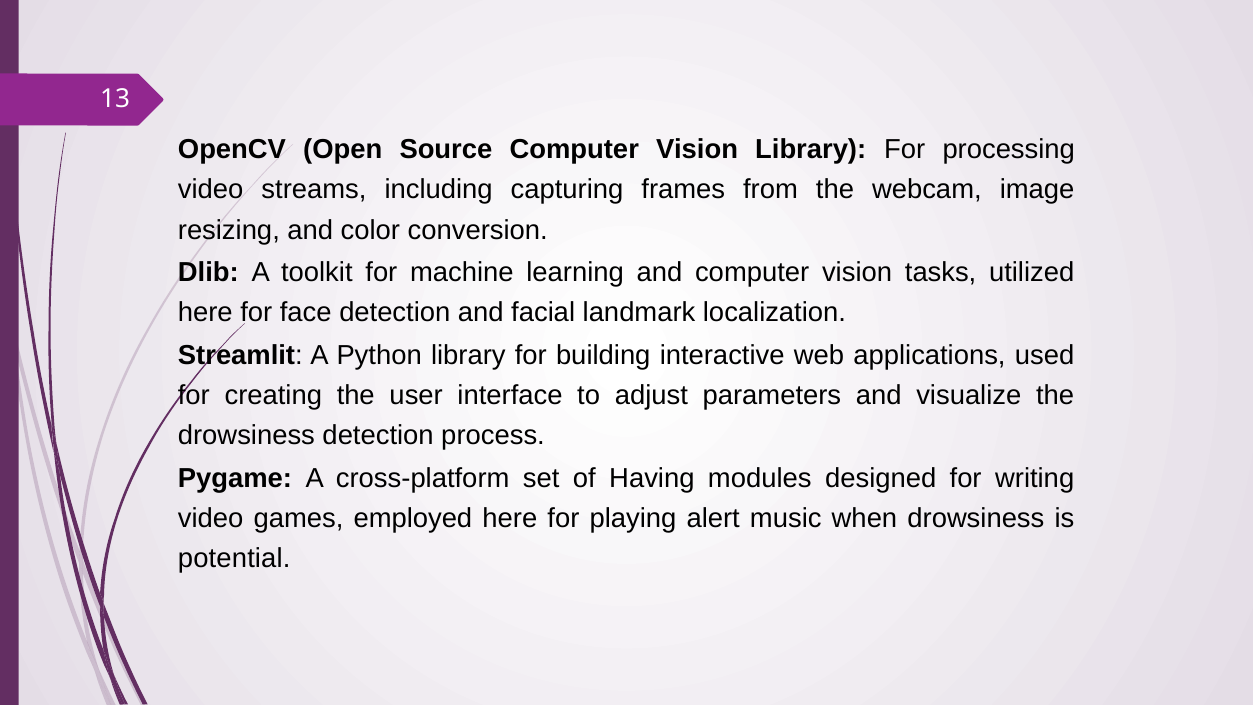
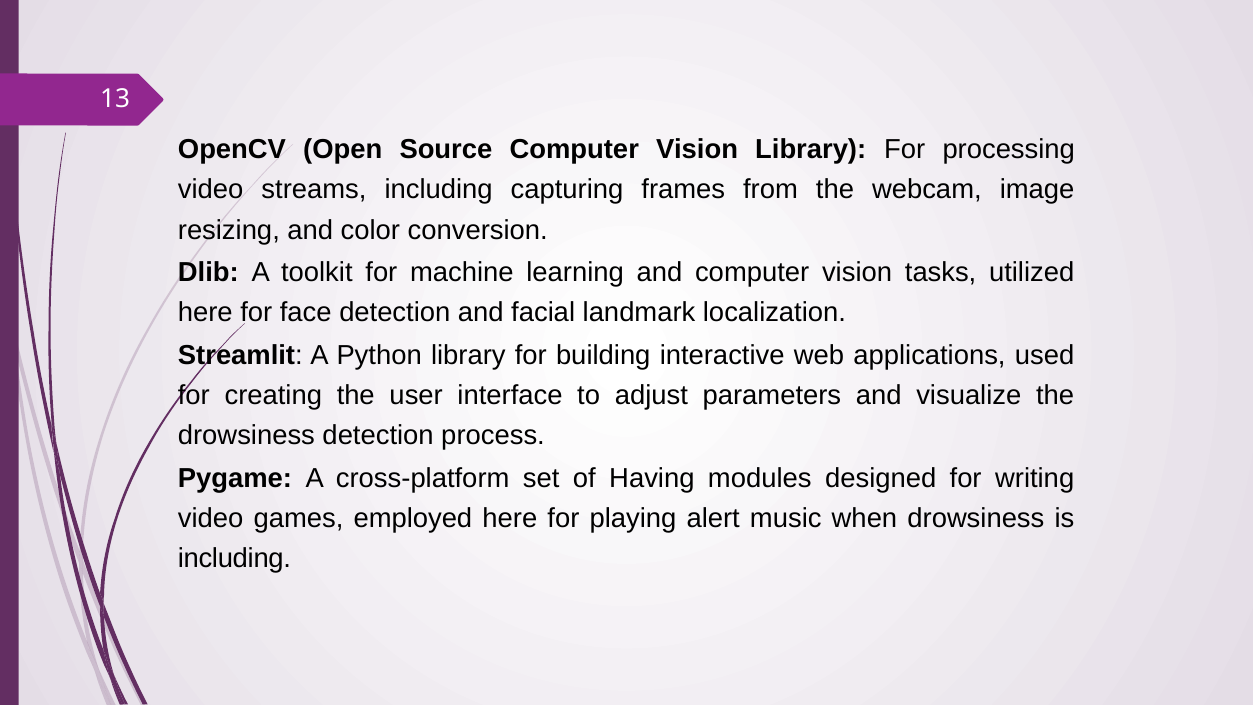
potential: potential -> including (234, 559)
